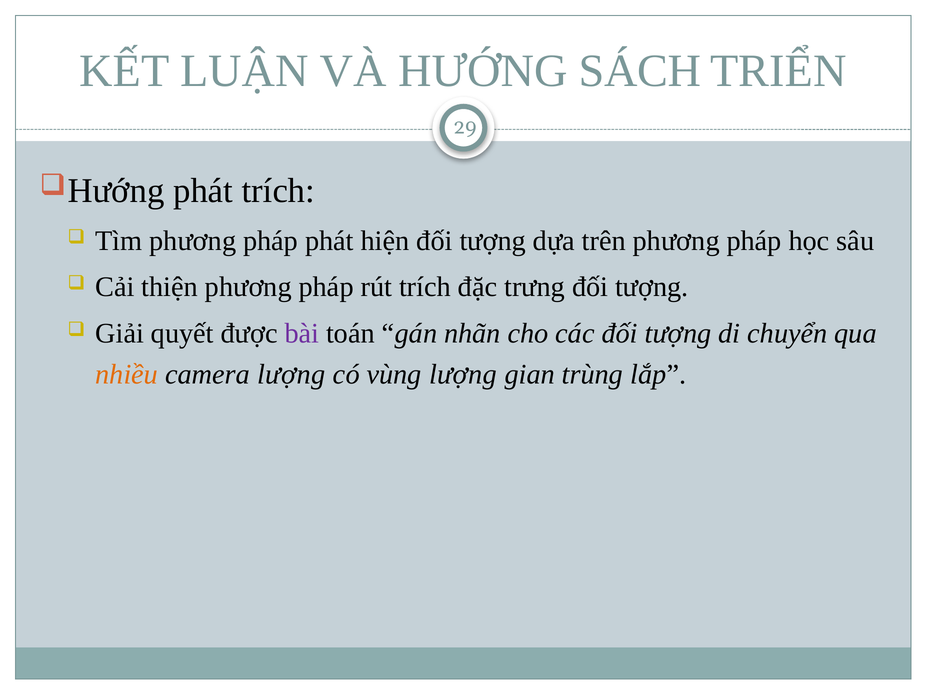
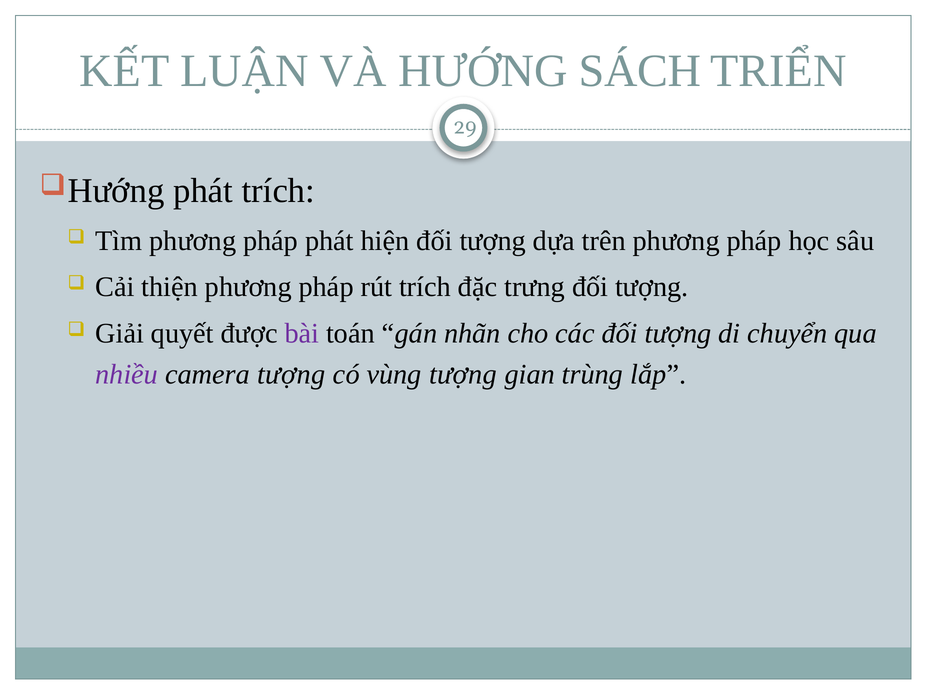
nhiều colour: orange -> purple (127, 374)
camera lượng: lượng -> tượng (291, 374)
vùng lượng: lượng -> tượng (463, 374)
